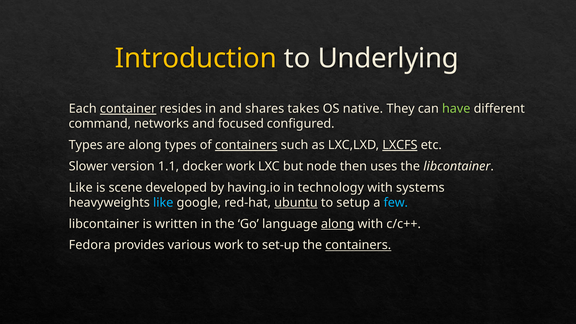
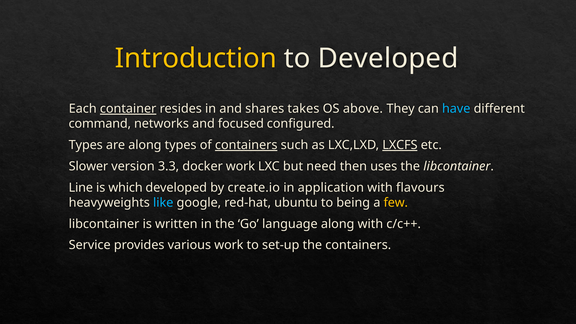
to Underlying: Underlying -> Developed (388, 58)
native: native -> above (363, 109)
have colour: light green -> light blue (456, 109)
1.1: 1.1 -> 3.3 (169, 166)
node: node -> need (321, 166)
Like: Like -> Line (81, 188)
scene: scene -> which (125, 188)
having.io: having.io -> create.io (254, 188)
technology: technology -> application (331, 188)
systems: systems -> flavours (420, 188)
ubuntu underline: present -> none (296, 203)
setup: setup -> being (353, 203)
few colour: light blue -> yellow (396, 203)
along underline: present -> none (338, 224)
Fedora: Fedora -> Service (90, 245)
containers underline: present -> none (358, 245)
